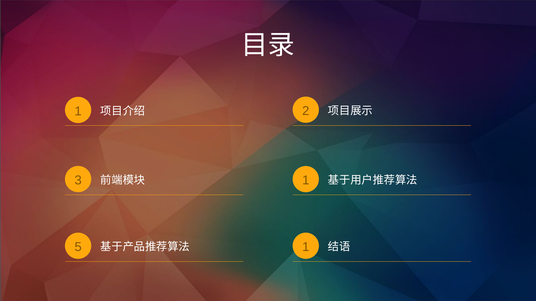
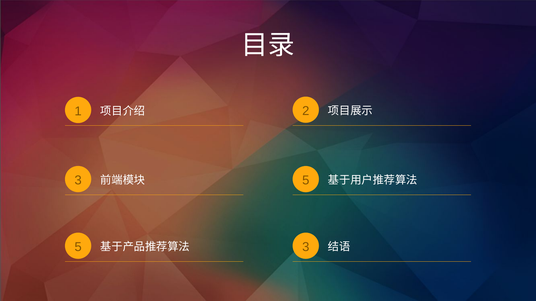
1: 1 -> 5 (306, 181)
1: 1 -> 3 (306, 247)
